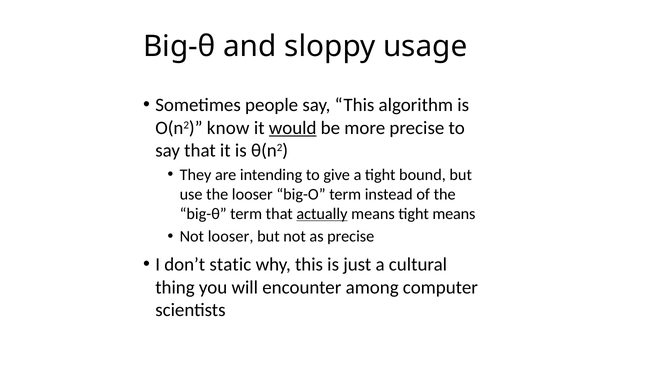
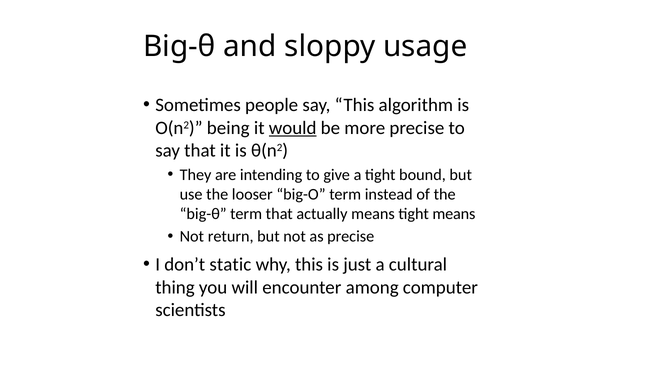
know: know -> being (228, 128)
actually underline: present -> none (322, 214)
Not looser: looser -> return (231, 237)
